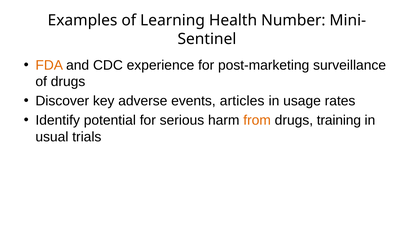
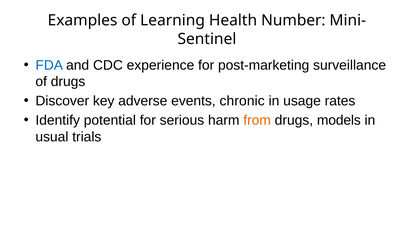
FDA colour: orange -> blue (49, 65)
articles: articles -> chronic (242, 101)
training: training -> models (339, 120)
